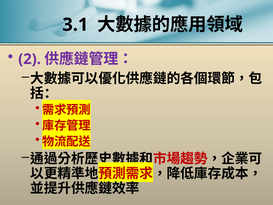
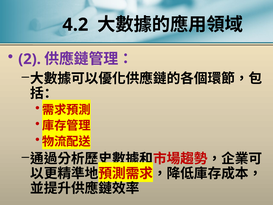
3.1: 3.1 -> 4.2 (75, 25)
